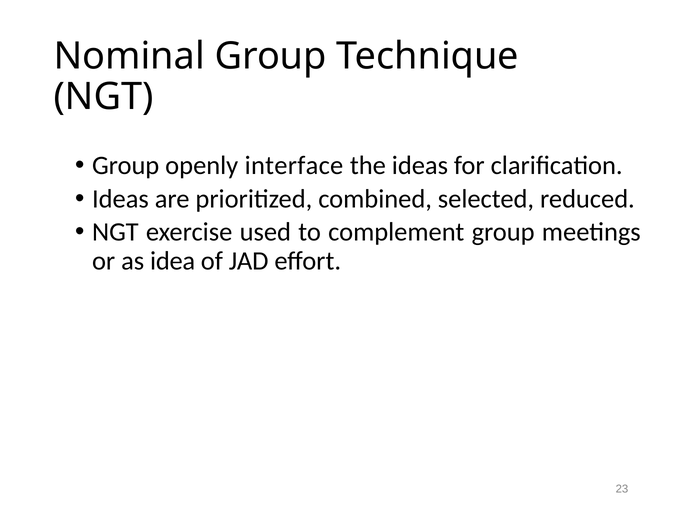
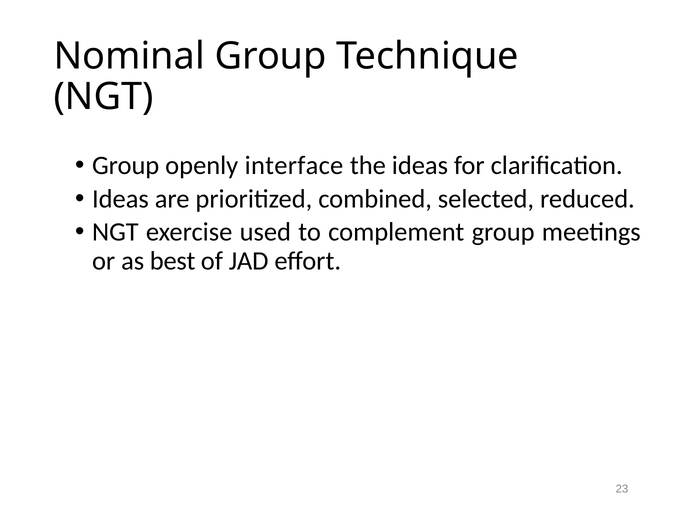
idea: idea -> best (173, 261)
